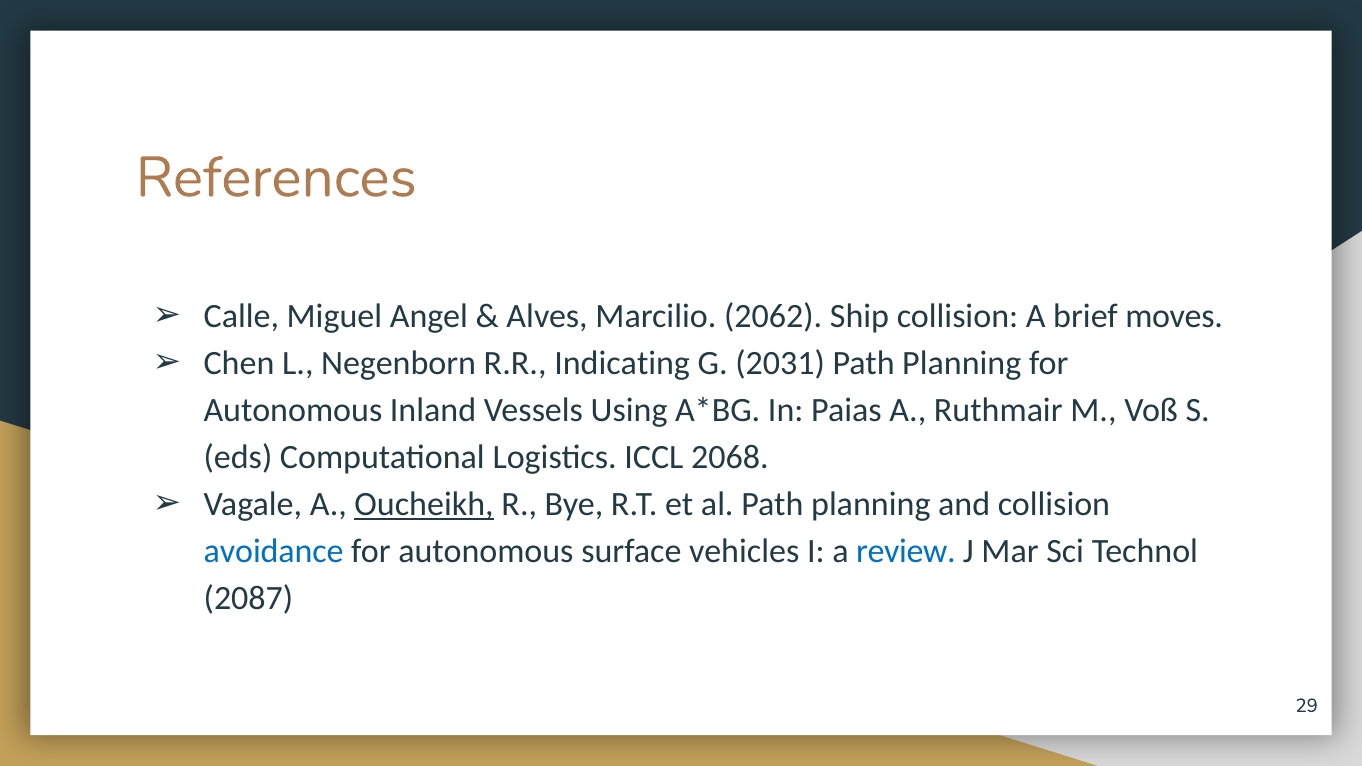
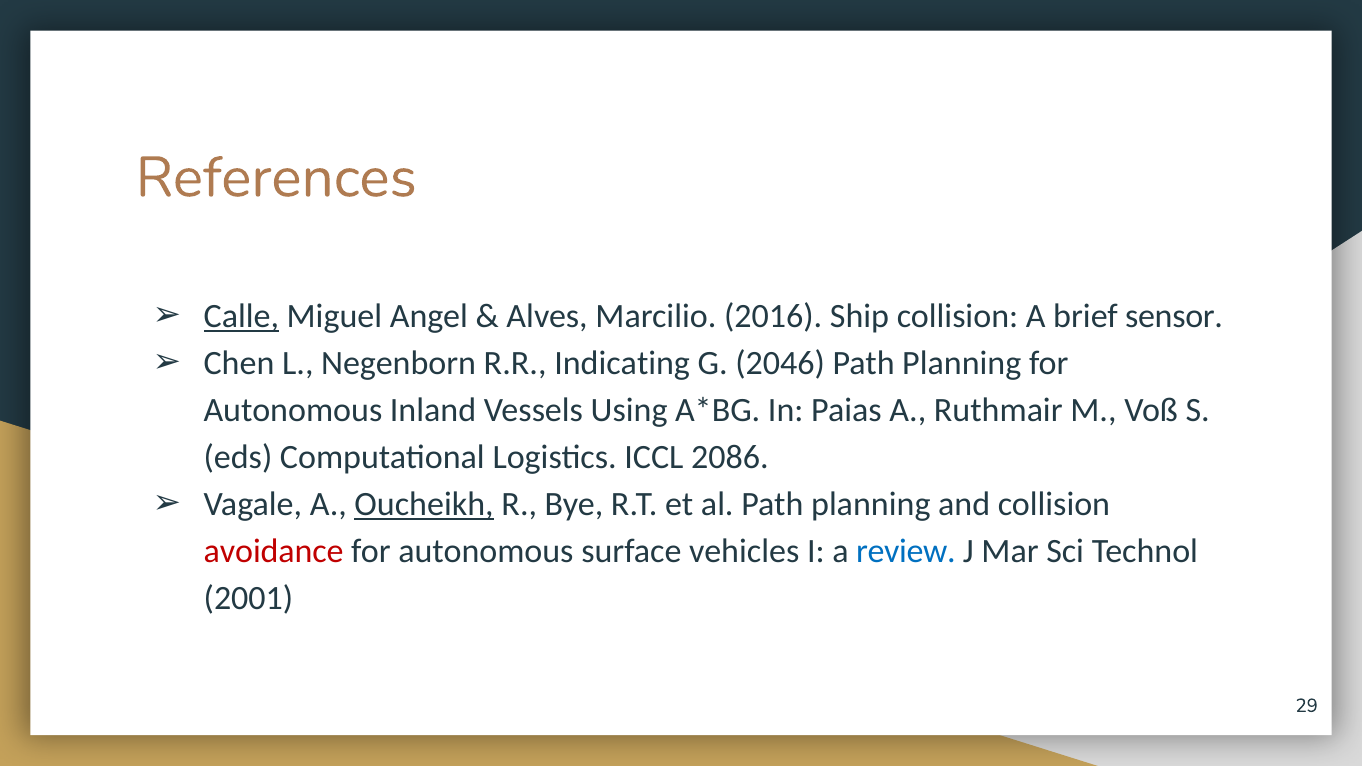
Calle underline: none -> present (241, 316)
2062: 2062 -> 2016 (773, 316)
moves: moves -> sensor (1174, 316)
2031: 2031 -> 2046 (780, 363)
2068: 2068 -> 2086 (730, 457)
avoidance colour: blue -> red (274, 551)
2087: 2087 -> 2001 (248, 598)
